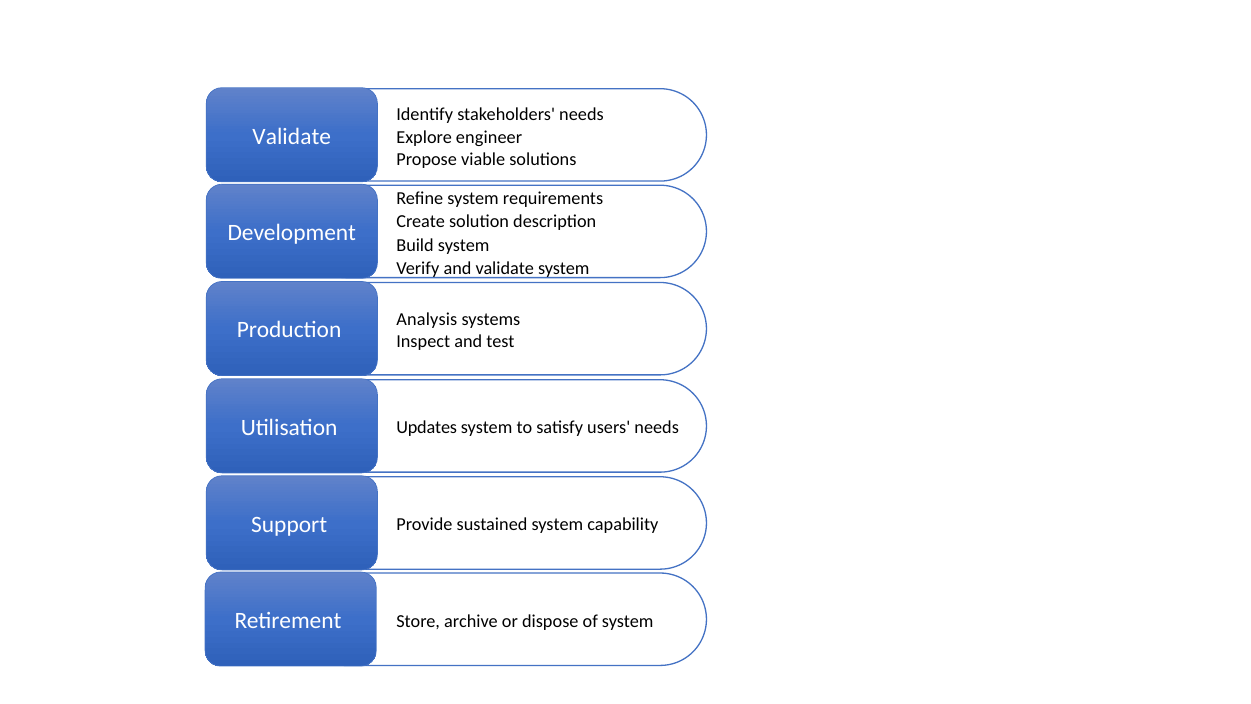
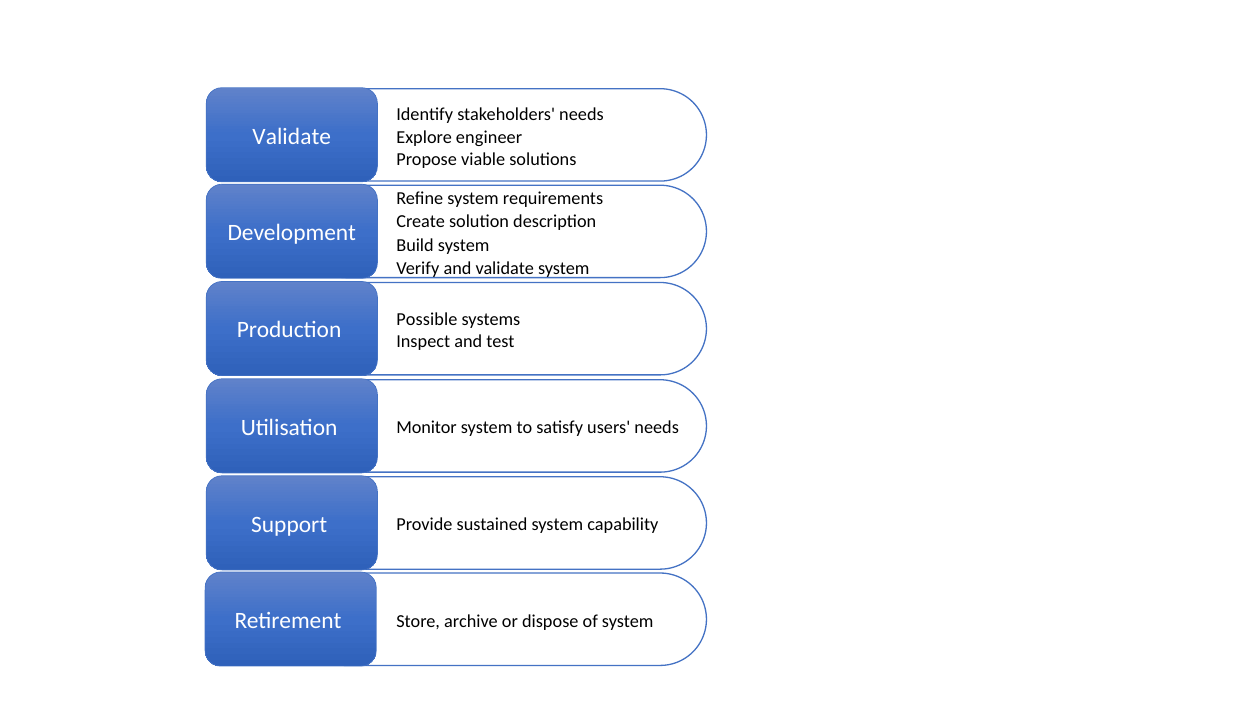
Analysis: Analysis -> Possible (427, 320)
Updates: Updates -> Monitor (427, 428)
